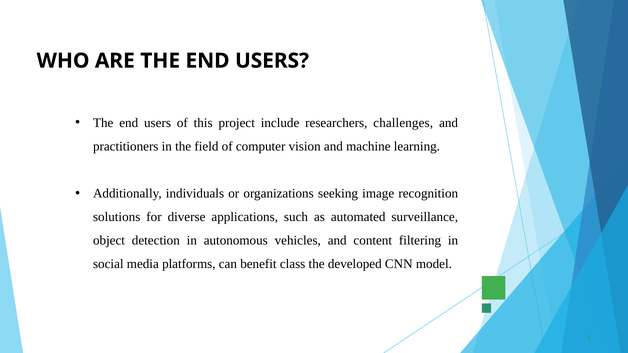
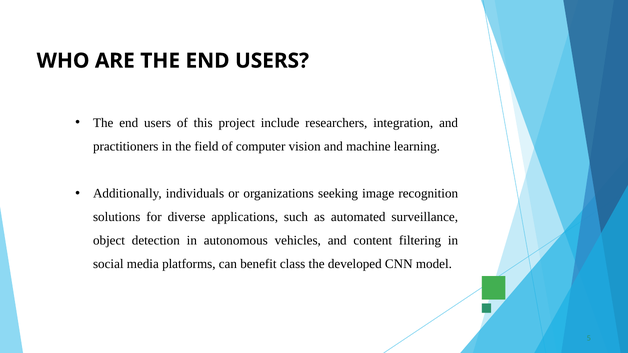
challenges: challenges -> integration (403, 123)
